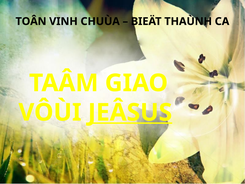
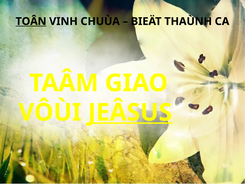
TOÂN underline: none -> present (31, 21)
